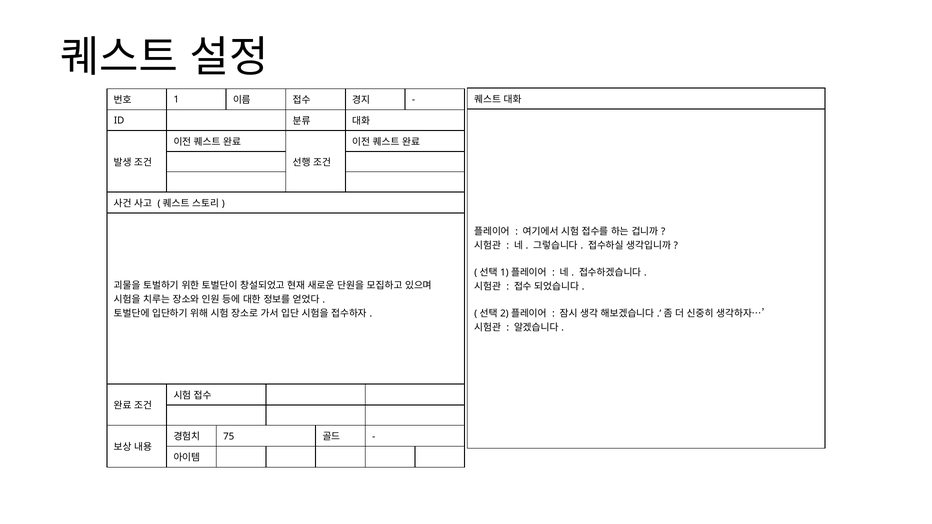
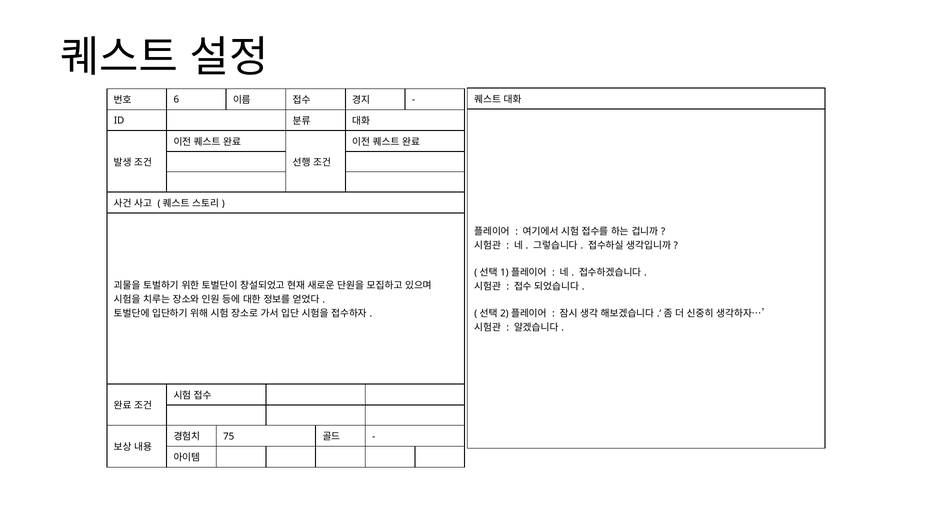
1: 1 -> 6 (176, 100)
